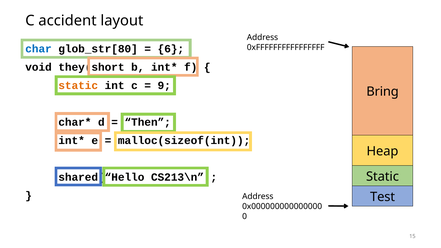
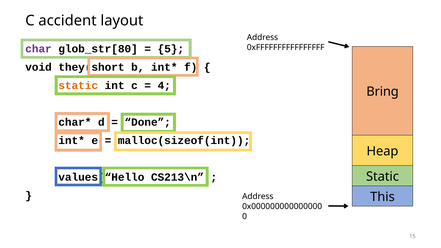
char colour: blue -> purple (39, 49)
6: 6 -> 5 (171, 49)
9: 9 -> 4 (164, 86)
Then: Then -> Done (148, 122)
shared(“Hello: shared(“Hello -> values(“Hello (101, 177)
Test: Test -> This (382, 197)
